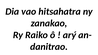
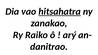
hitsahatra underline: none -> present (60, 12)
